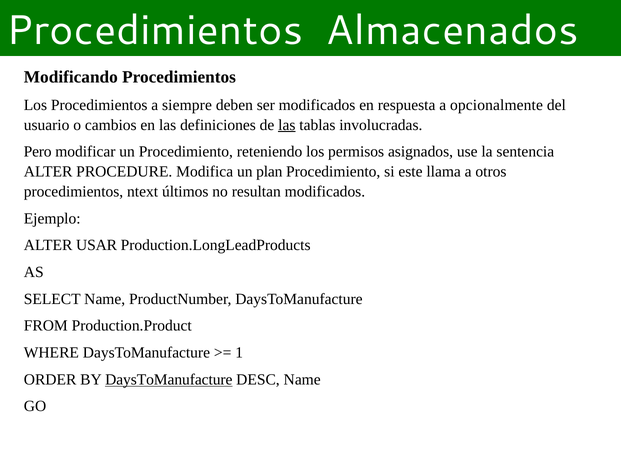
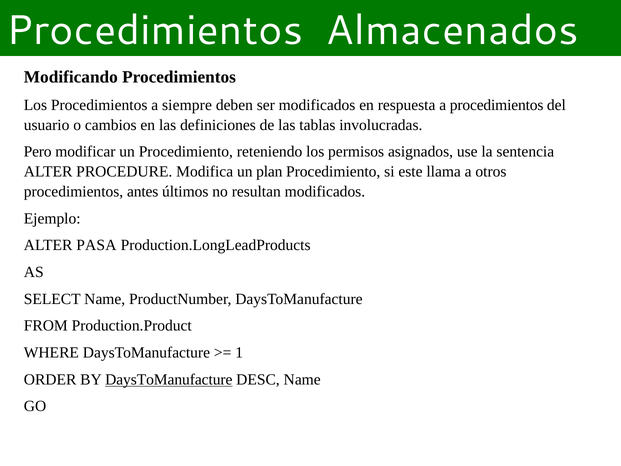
a opcionalmente: opcionalmente -> procedimientos (497, 105)
las underline: present -> none (287, 125)
ntext: ntext -> antes (143, 192)
USAR: USAR -> PASA (96, 245)
